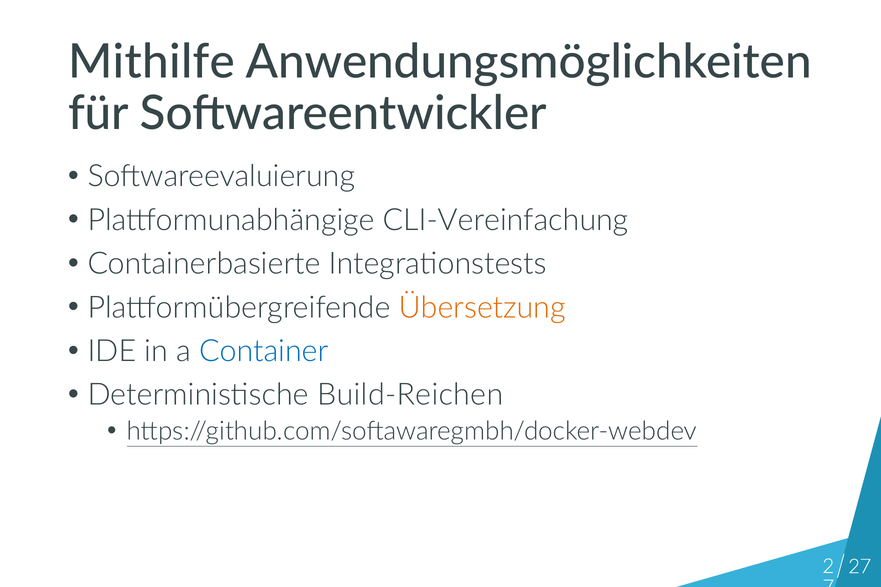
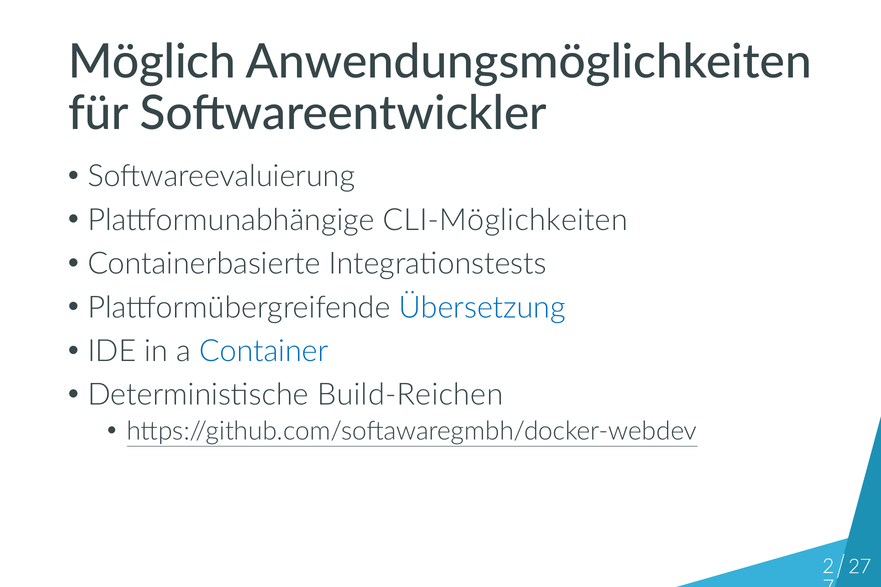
Mithilfe: Mithilfe -> Möglich (152, 62)
CLI-Vereinfachung: CLI-Vereinfachung -> CLI-Möglichkeiten (505, 220)
Übersetzung colour: orange -> blue (482, 308)
